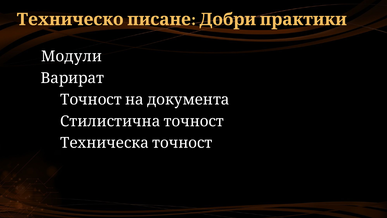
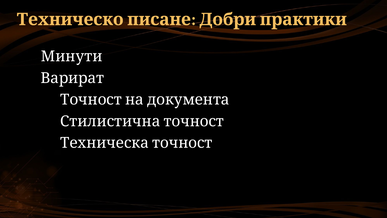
Модули: Модули -> Минути (72, 56)
